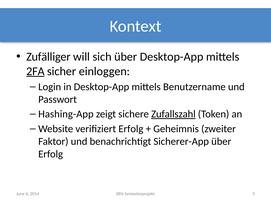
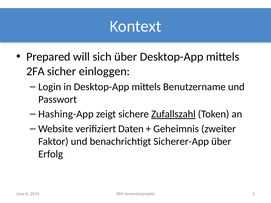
Zufälliger: Zufälliger -> Prepared (48, 57)
2FA underline: present -> none (35, 71)
verifiziert Erfolg: Erfolg -> Daten (131, 129)
